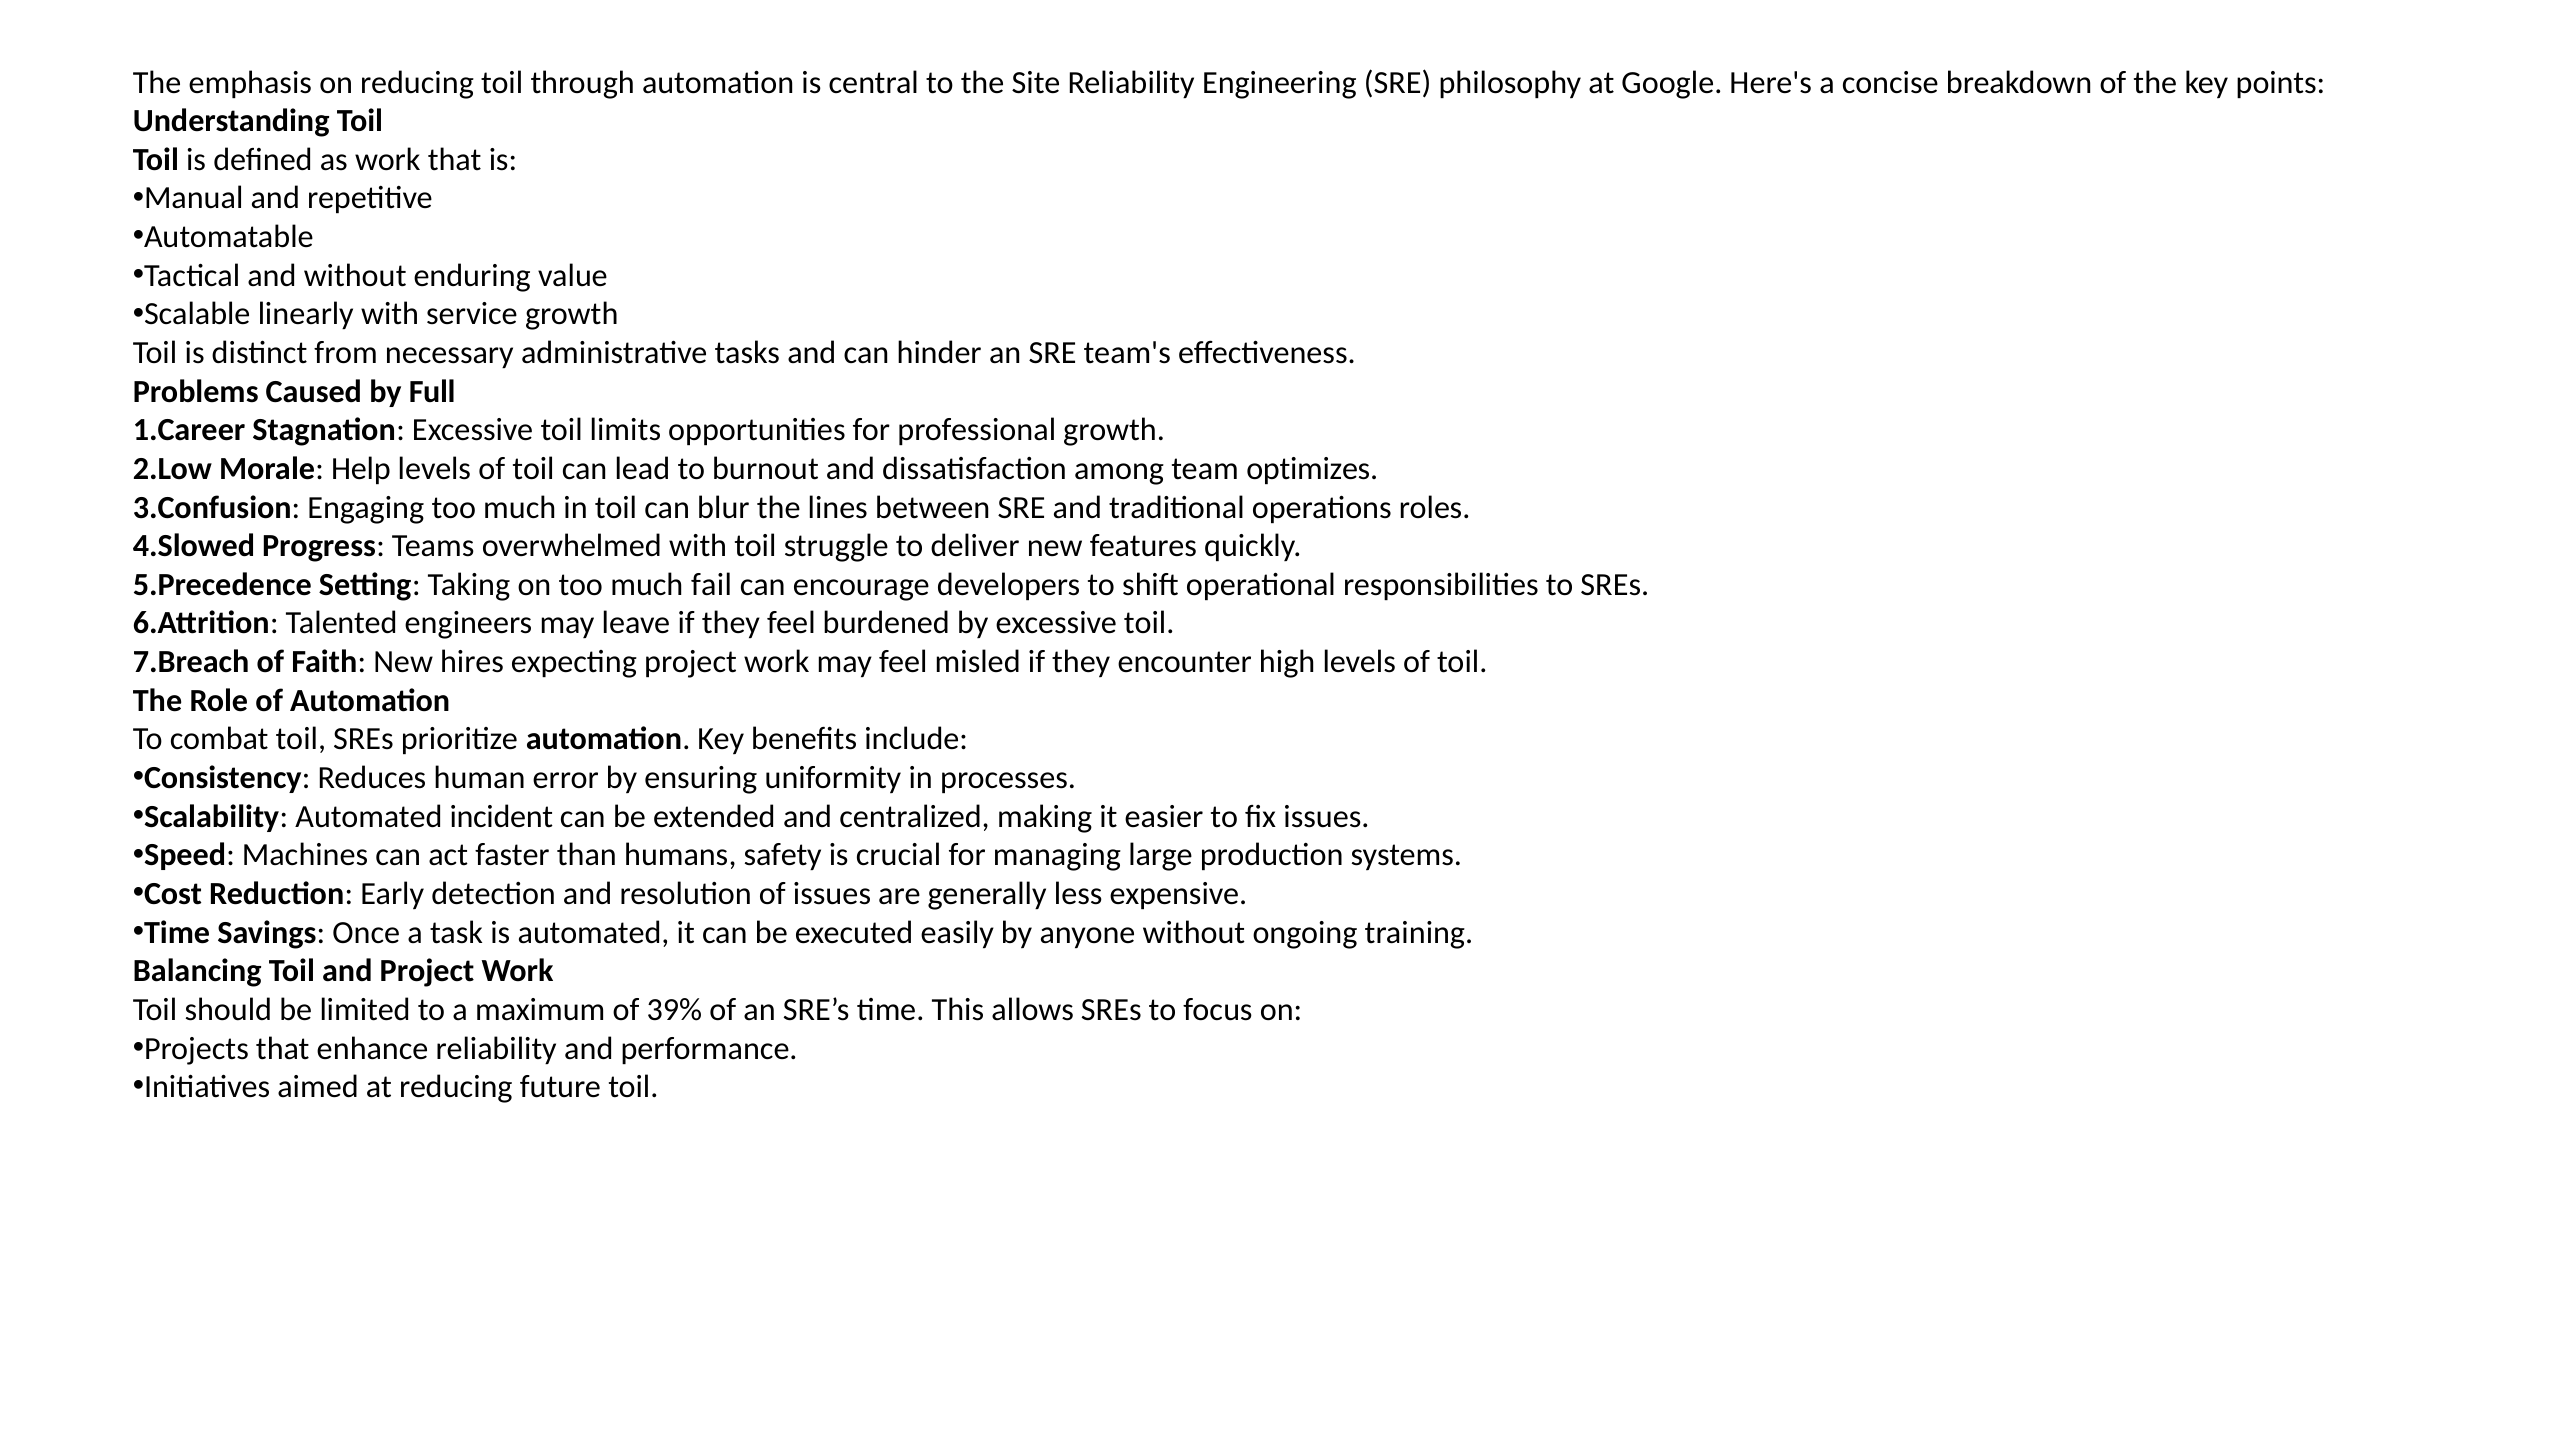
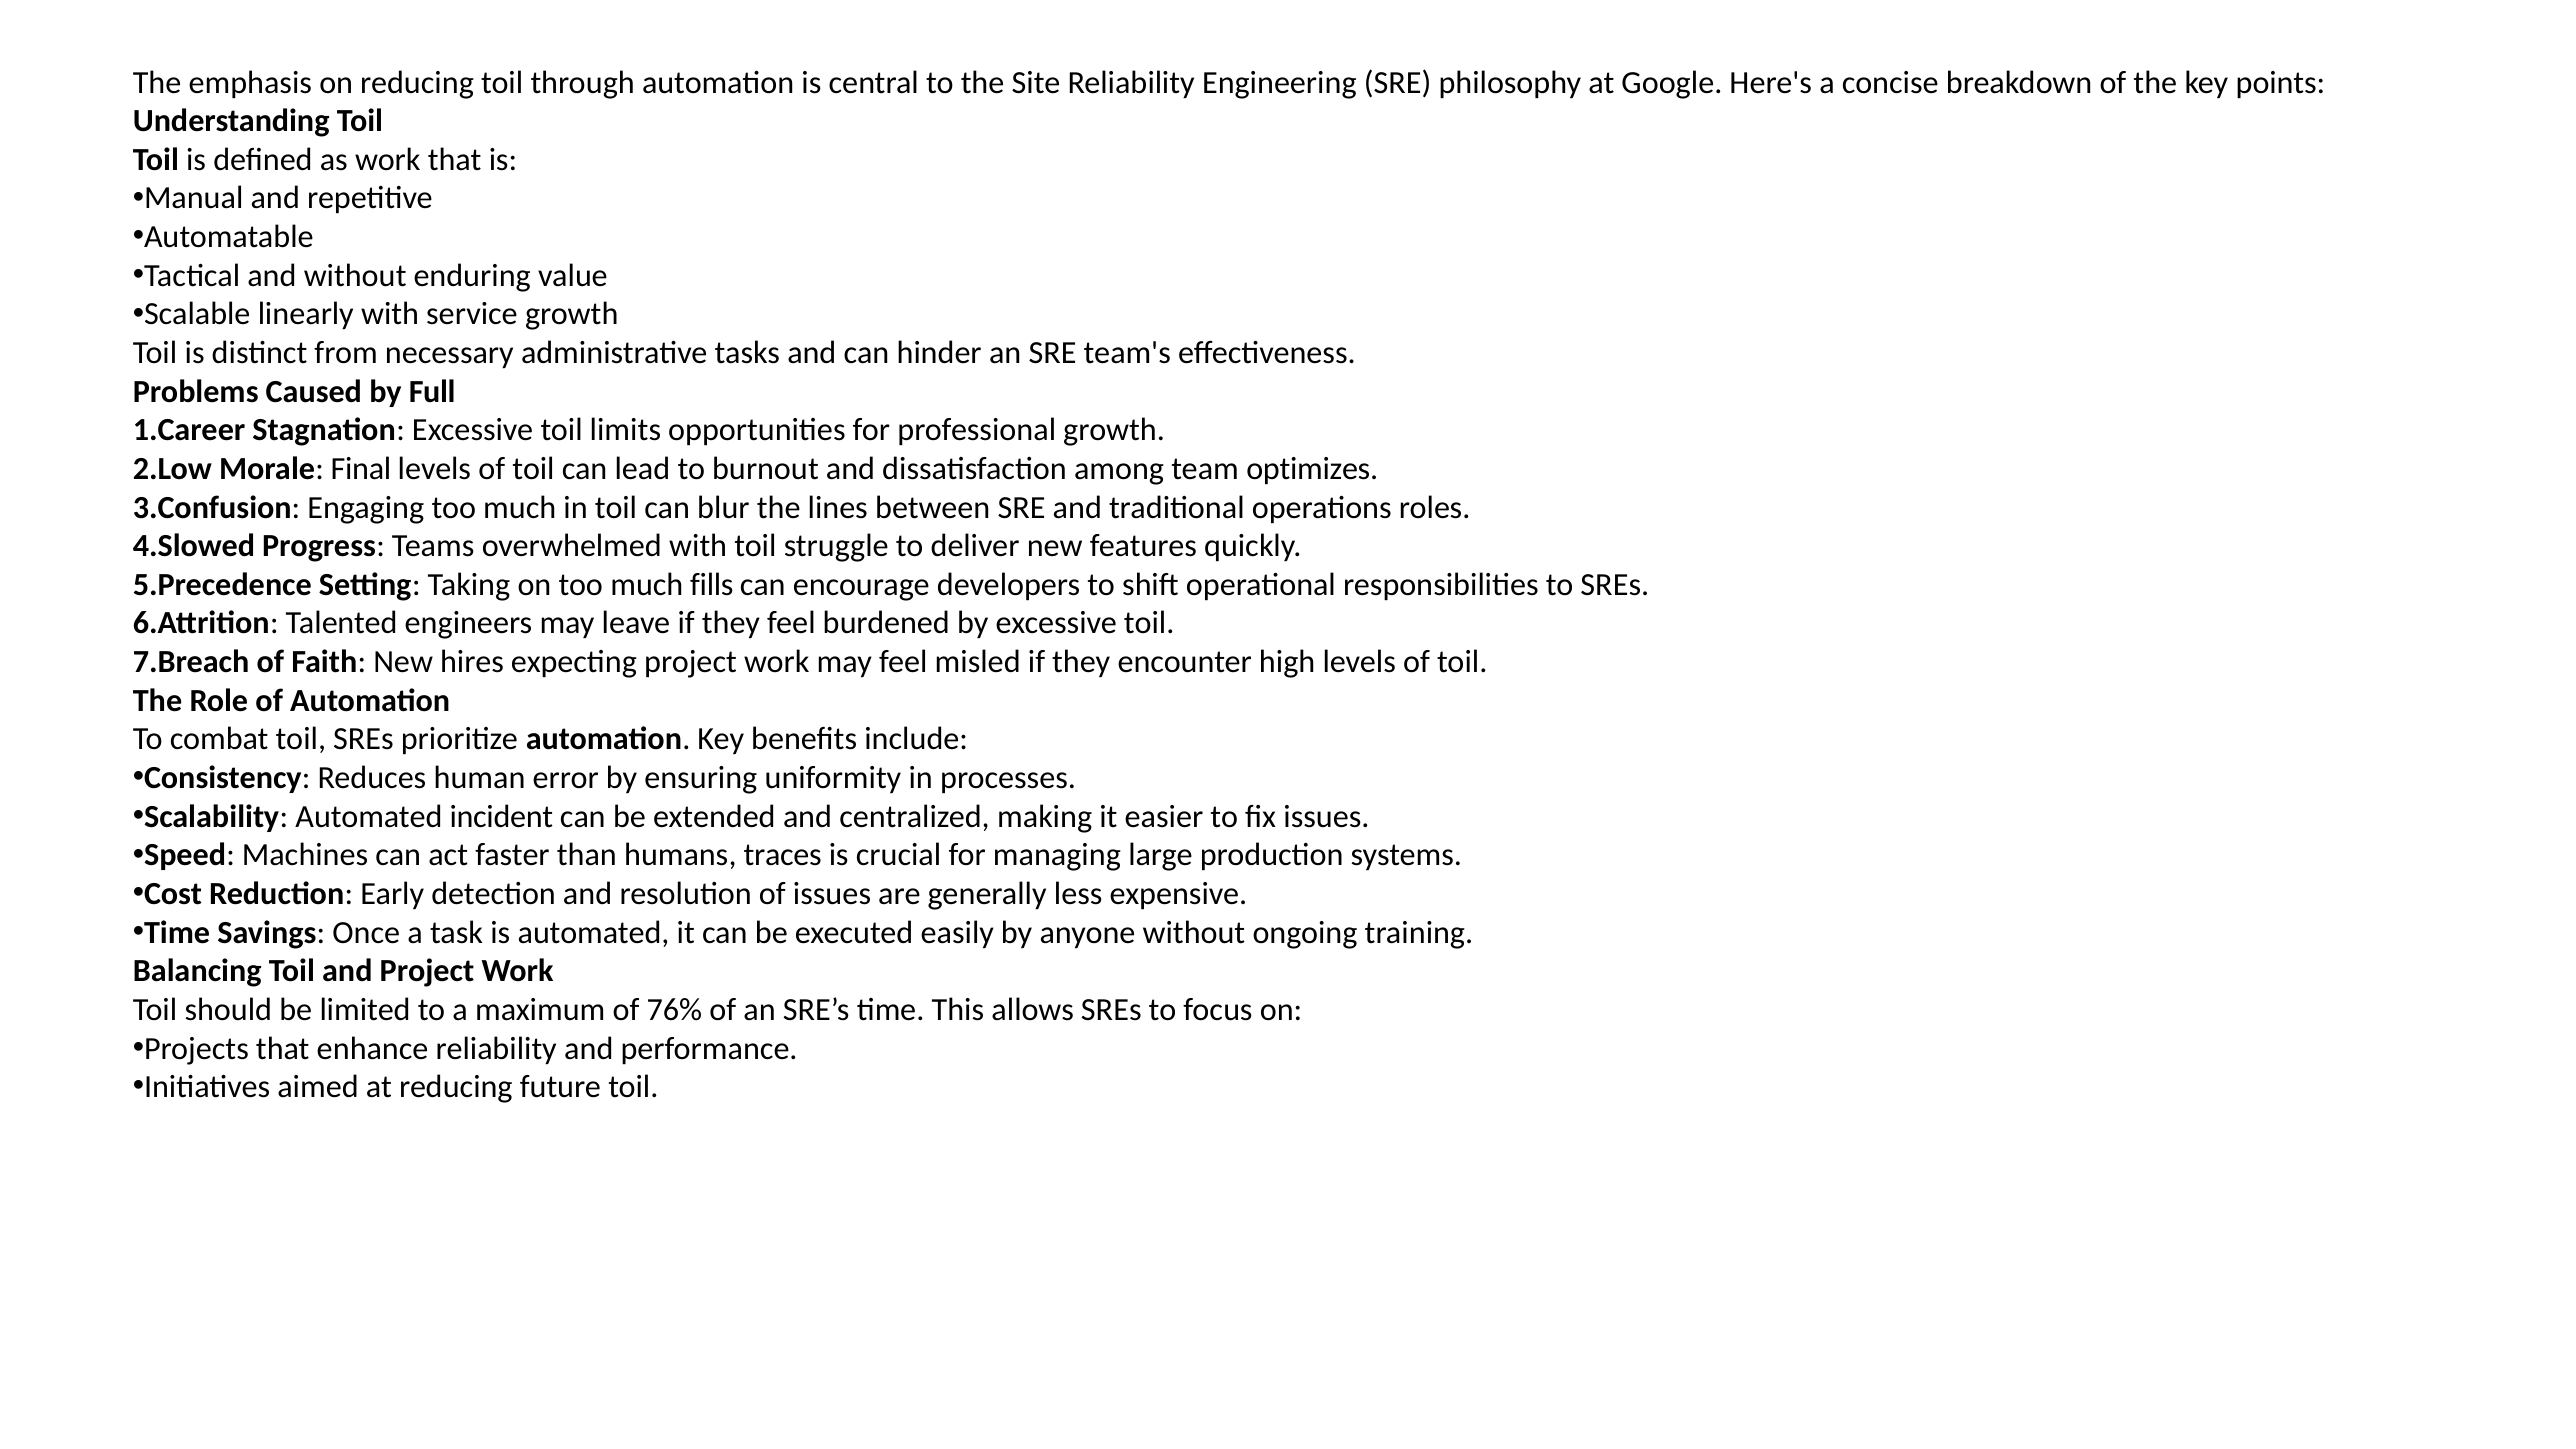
Help: Help -> Final (361, 469)
fail: fail -> fills (712, 585)
safety: safety -> traces (783, 855)
39%: 39% -> 76% (674, 1010)
